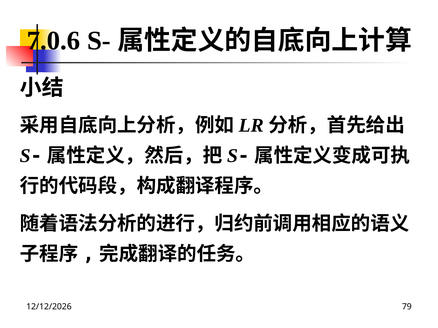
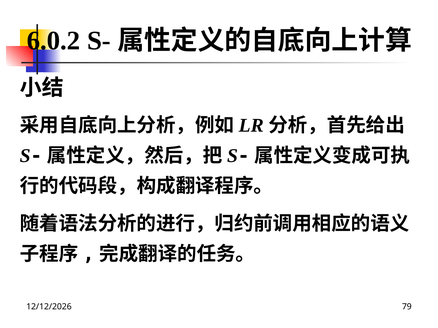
7.0.6: 7.0.6 -> 6.0.2 (54, 41)
